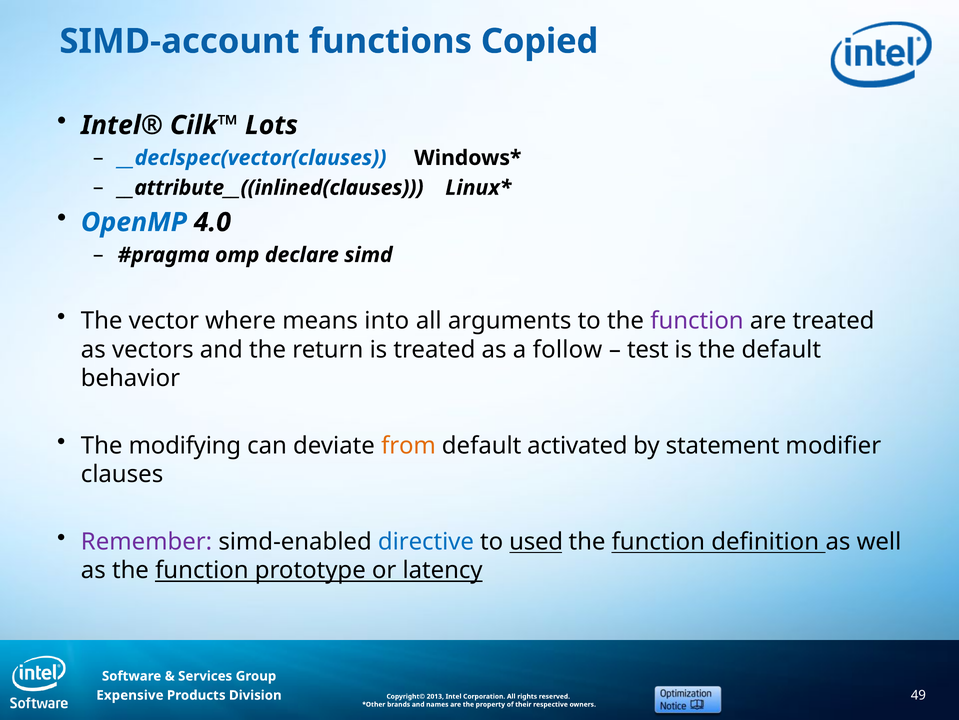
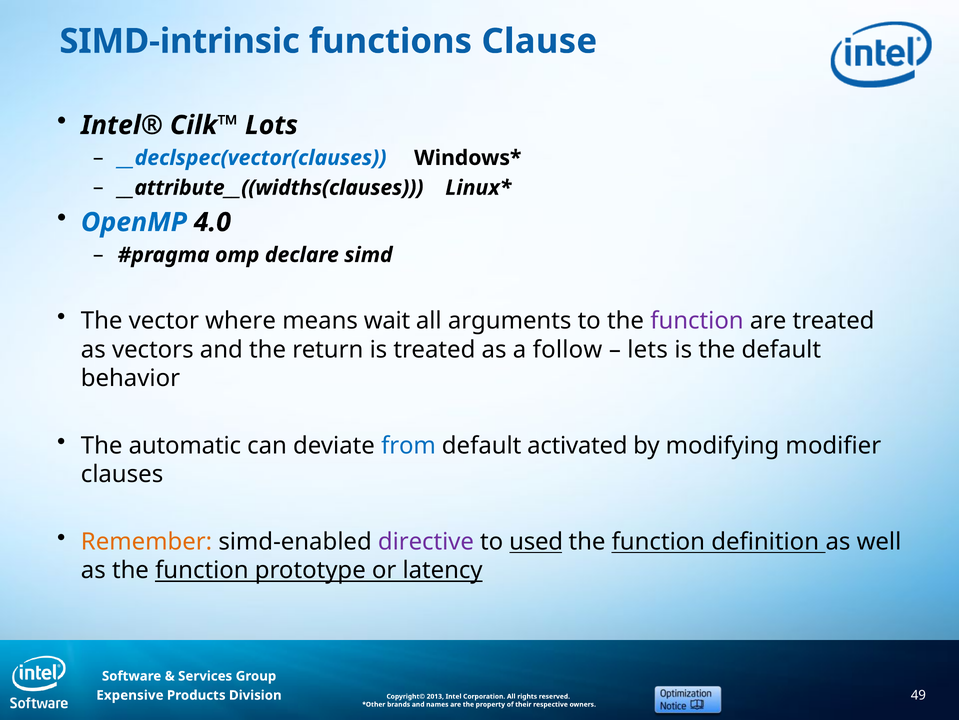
SIMD-account: SIMD-account -> SIMD-intrinsic (180, 41)
Copied: Copied -> Clause (539, 41)
__attribute__((inlined(clauses: __attribute__((inlined(clauses -> __attribute__((widths(clauses (271, 188)
into: into -> wait (387, 320)
test: test -> lets (648, 349)
modifying: modifying -> automatic (185, 445)
from colour: orange -> blue (408, 445)
statement: statement -> modifying (723, 445)
Remember colour: purple -> orange (146, 541)
directive colour: blue -> purple (426, 541)
